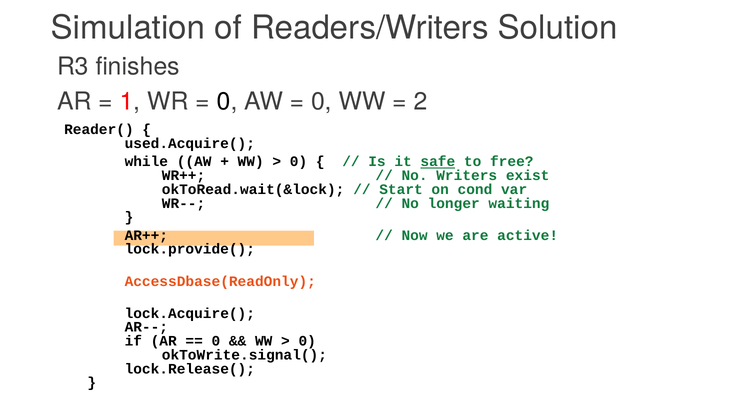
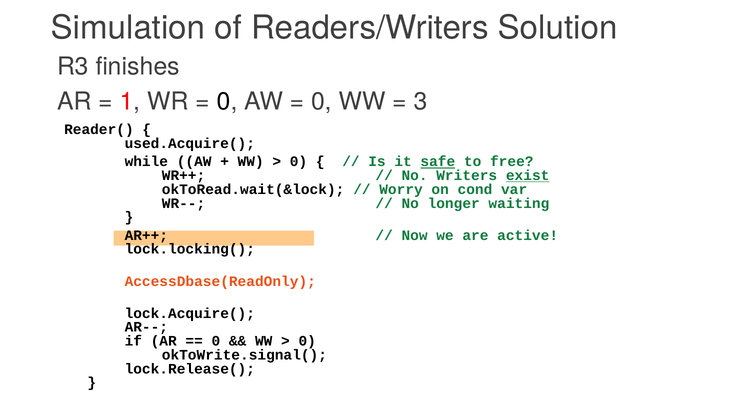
2: 2 -> 3 (421, 102)
exist underline: none -> present (528, 176)
Start: Start -> Worry (401, 190)
lock.provide(: lock.provide( -> lock.locking( (190, 250)
